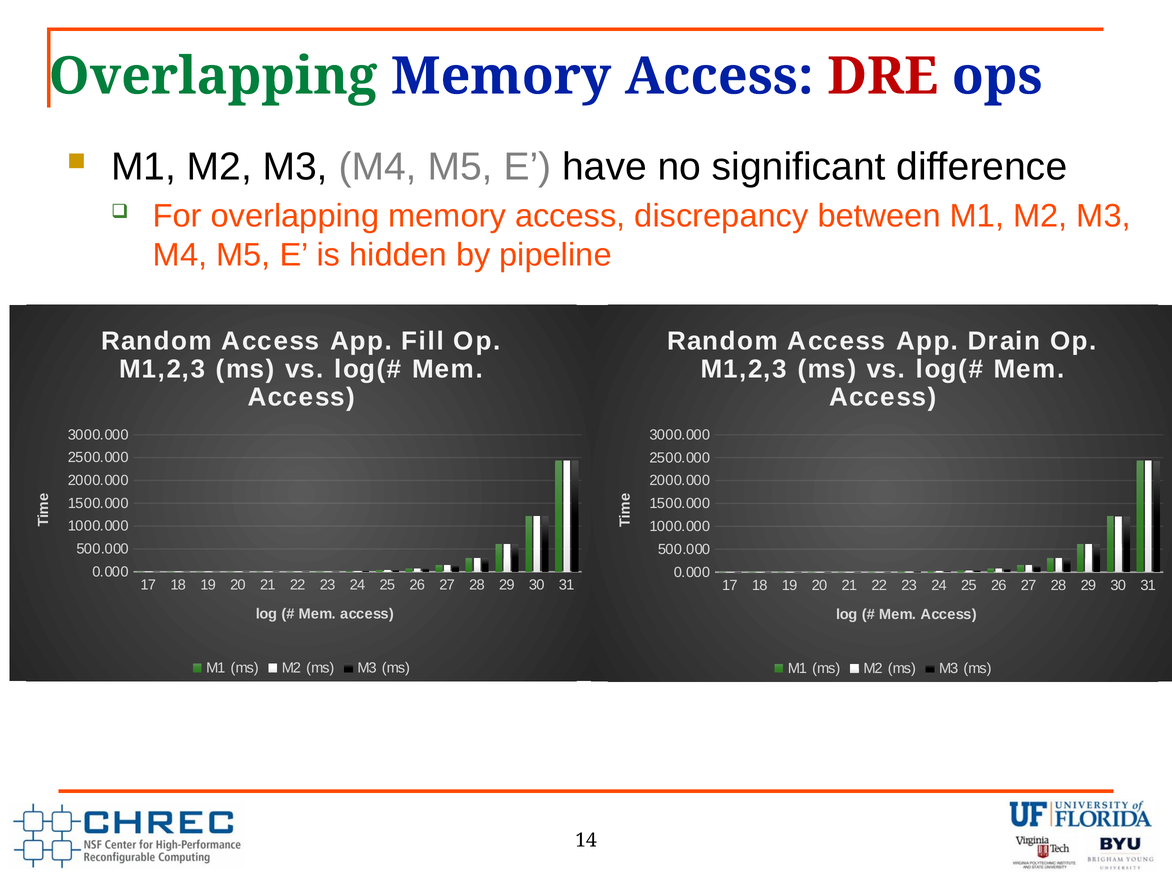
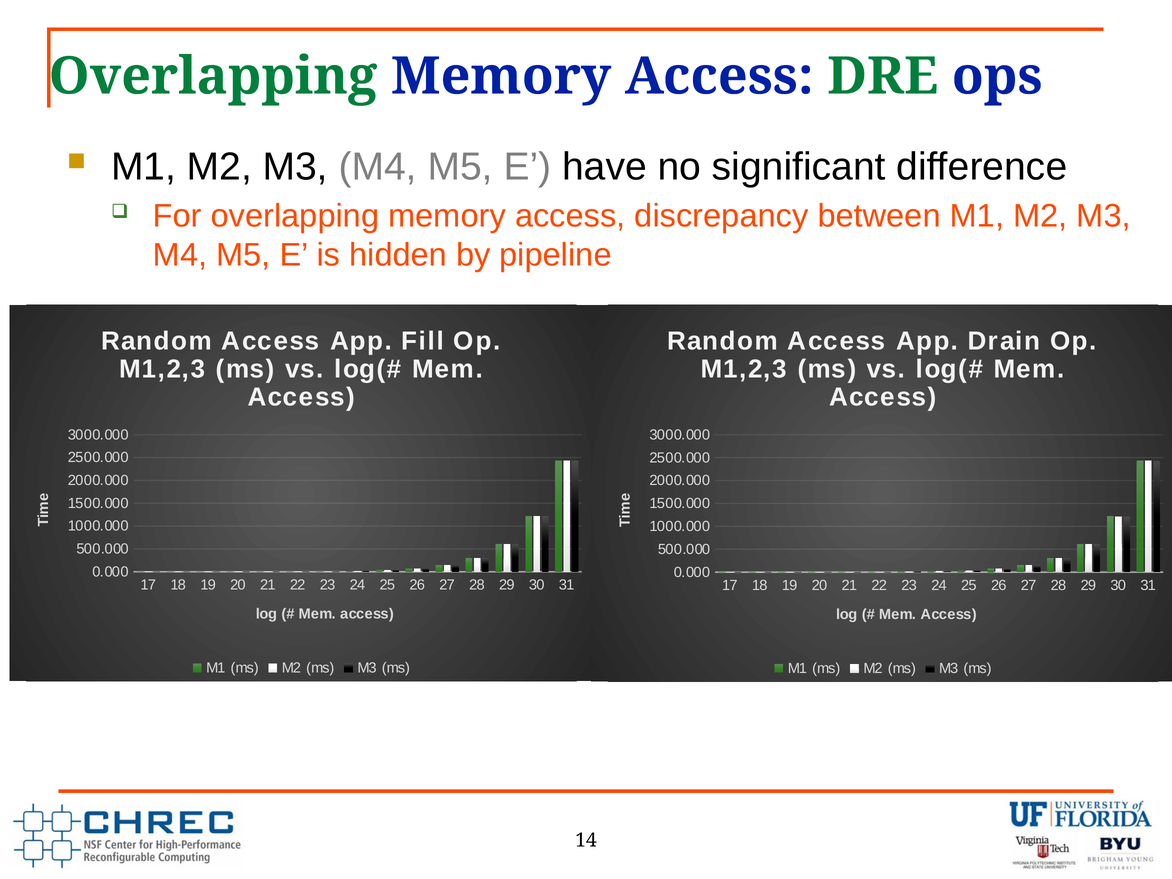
DRE colour: red -> green (883, 76)
